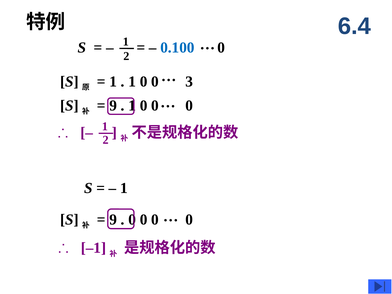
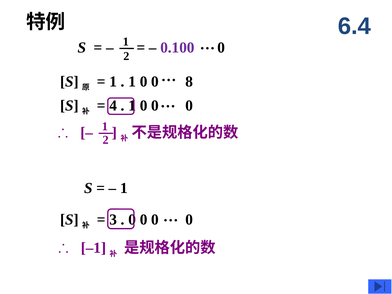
0.100 colour: blue -> purple (177, 48)
3: 3 -> 8 (189, 82)
9: 9 -> 4 (113, 106)
9: 9 -> 3 (113, 220)
